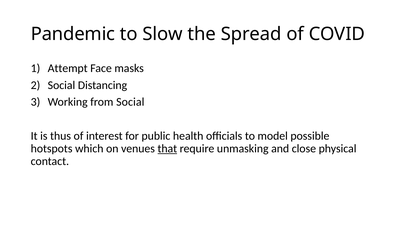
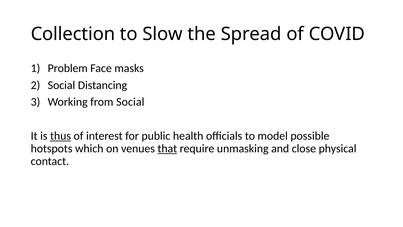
Pandemic: Pandemic -> Collection (73, 34)
Attempt: Attempt -> Problem (68, 68)
thus underline: none -> present (61, 136)
